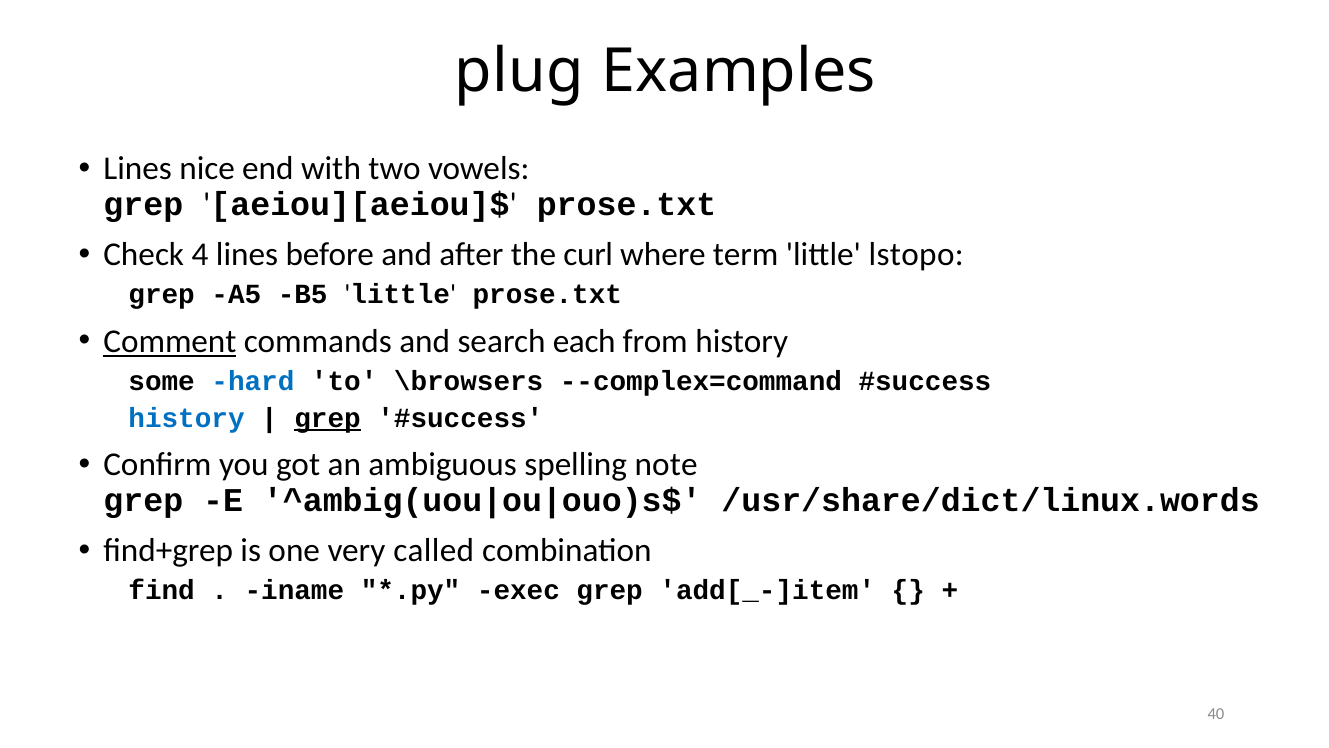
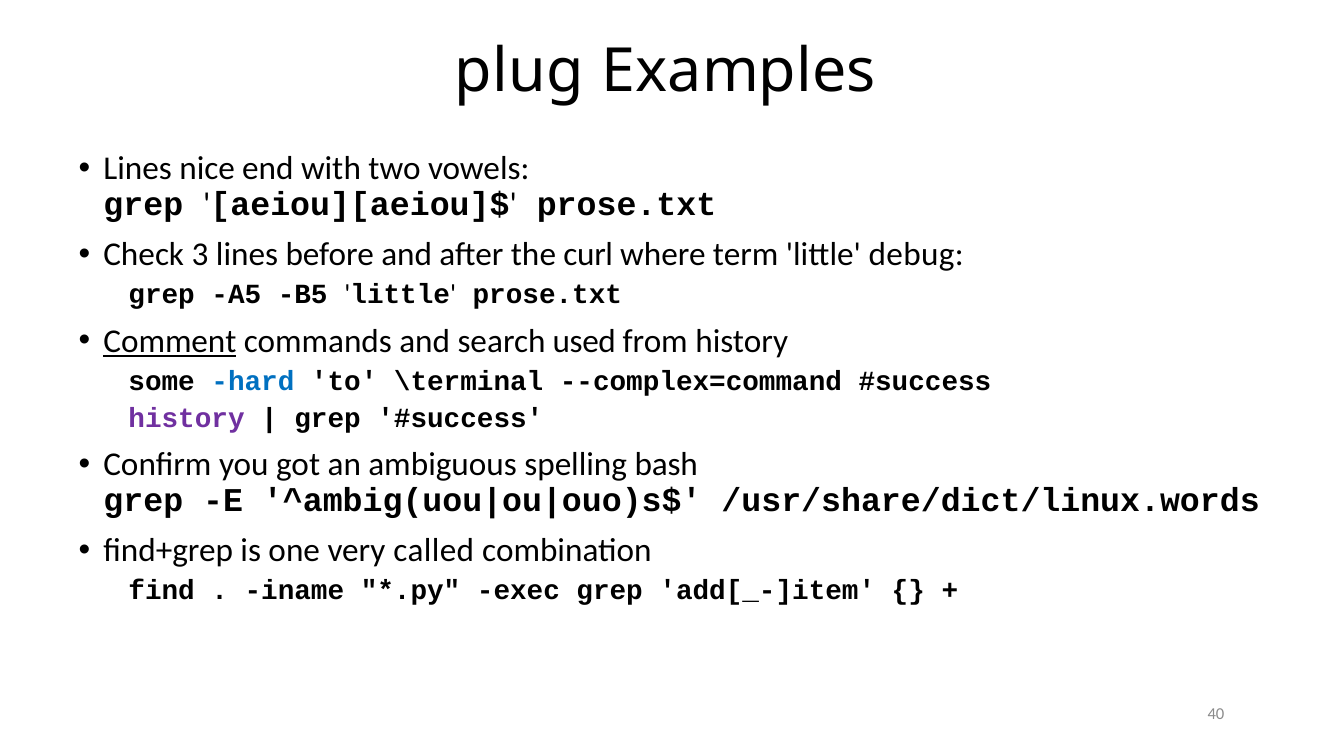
4: 4 -> 3 (200, 254)
lstopo: lstopo -> debug (916, 254)
each: each -> used (584, 341)
\browsers: \browsers -> \terminal (469, 381)
history colour: blue -> purple (187, 418)
grep underline: present -> none (328, 418)
note: note -> bash (666, 464)
